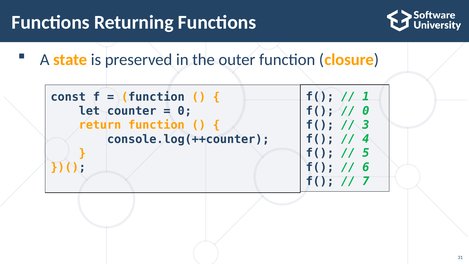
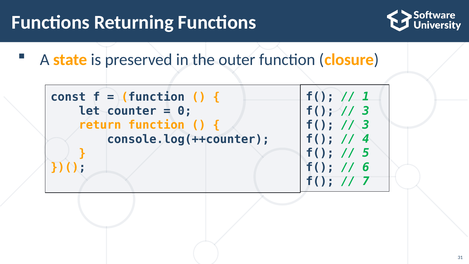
0: 0 -> 3 (366, 111)
